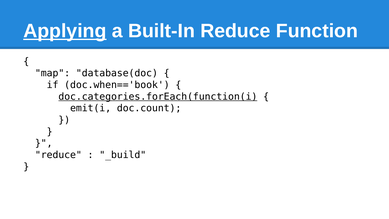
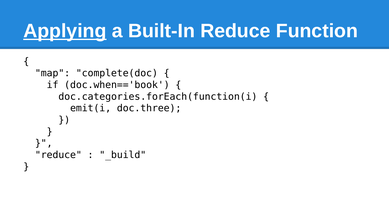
database(doc: database(doc -> complete(doc (117, 73)
doc.categories.forEach(function(i underline: present -> none (158, 96)
doc.count: doc.count -> doc.three (149, 108)
